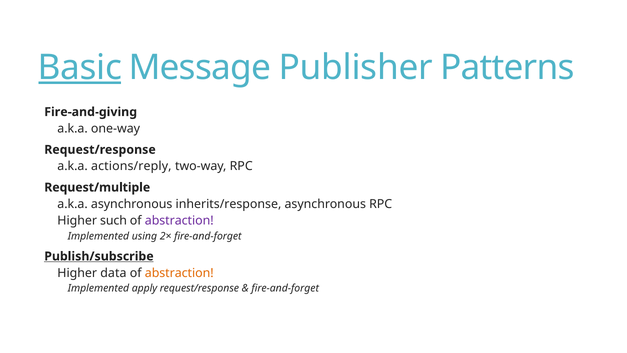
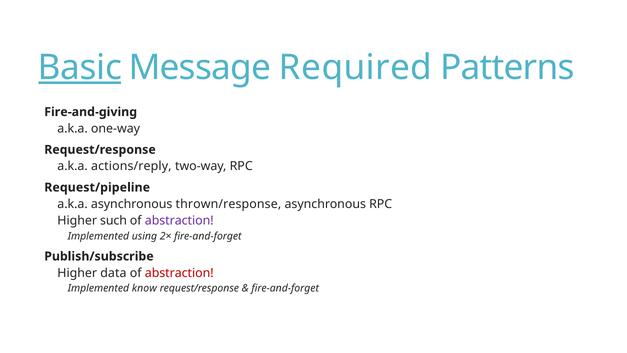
Publisher: Publisher -> Required (356, 67)
Request/multiple: Request/multiple -> Request/pipeline (97, 187)
inherits/response: inherits/response -> thrown/response (228, 204)
Publish/subscribe underline: present -> none (99, 256)
abstraction colour: orange -> red (179, 273)
apply: apply -> know (144, 288)
